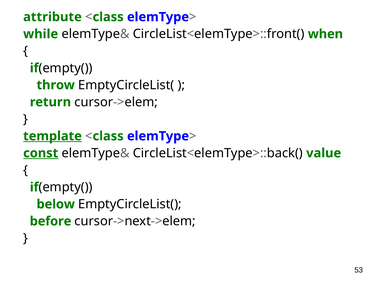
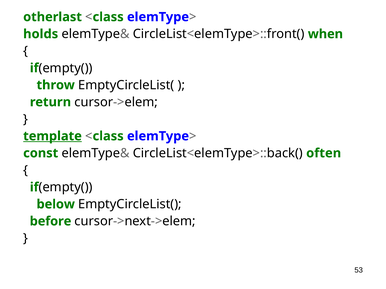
attribute: attribute -> otherlast (53, 17)
while: while -> holds (41, 34)
const underline: present -> none (41, 153)
value: value -> often (324, 153)
